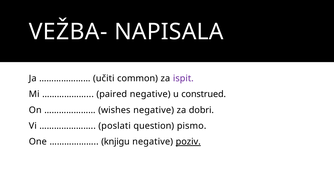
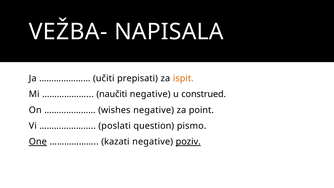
common: common -> prepisati (138, 78)
ispit colour: purple -> orange (183, 78)
paired: paired -> naučiti (112, 94)
dobri: dobri -> point (201, 110)
One underline: none -> present (38, 142)
knjigu: knjigu -> kazati (115, 142)
